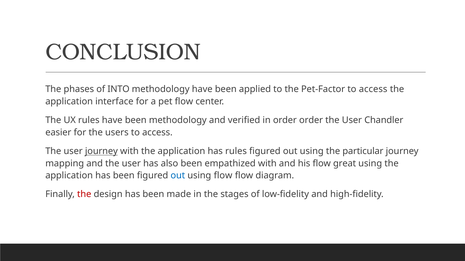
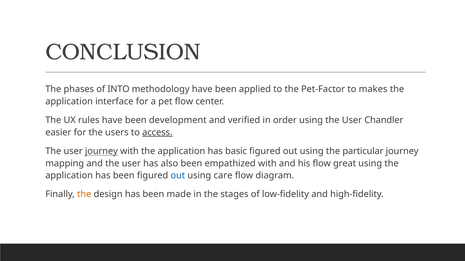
Pet-Factor to access: access -> makes (373, 89)
been methodology: methodology -> development (178, 120)
order order: order -> using (311, 120)
access underline: none -> present (157, 133)
has rules: rules -> basic (236, 152)
using flow: flow -> care (223, 176)
the colour: red -> orange (84, 195)
